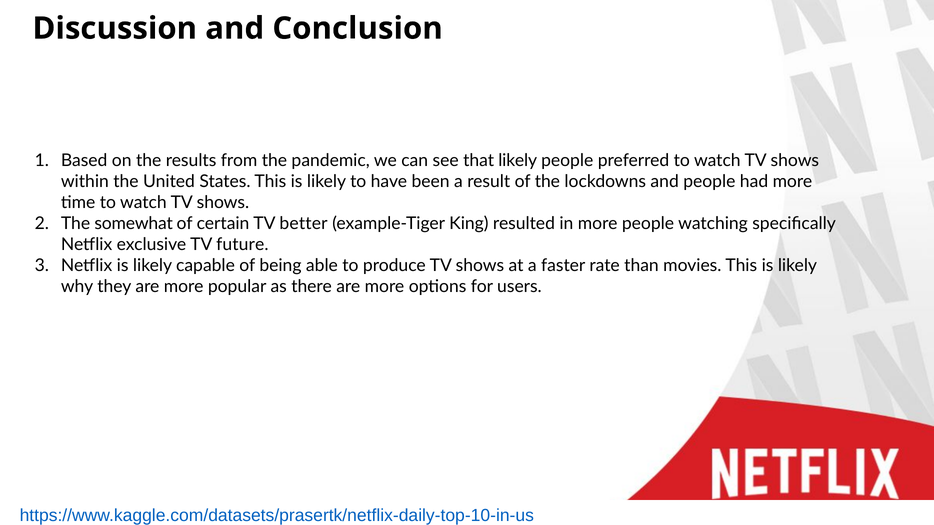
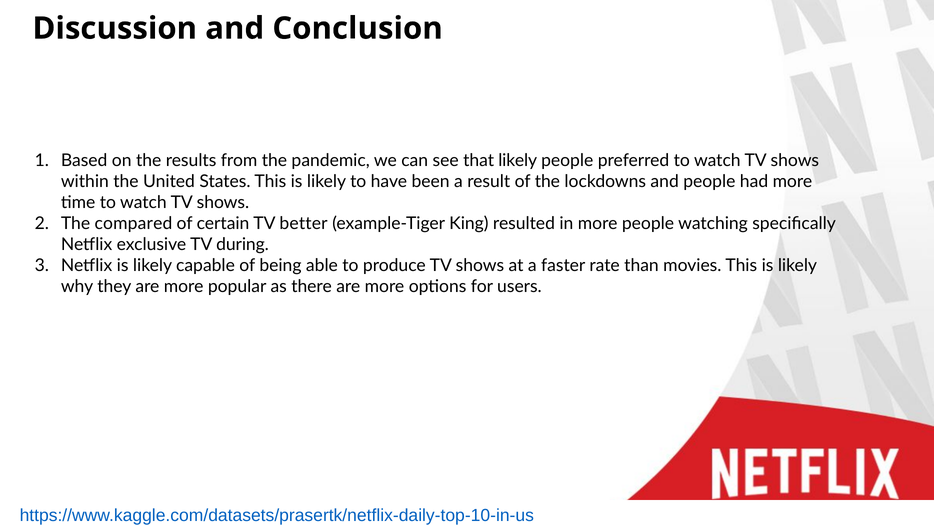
somewhat: somewhat -> compared (133, 224)
future: future -> during (243, 245)
